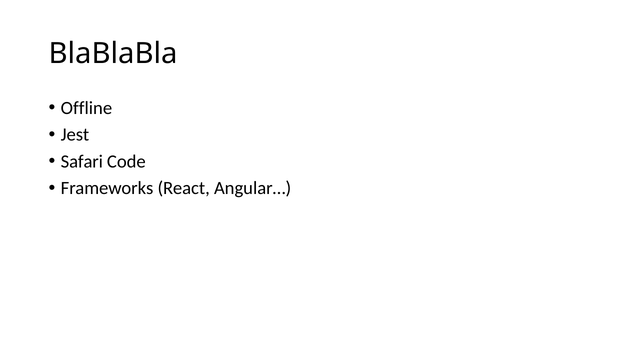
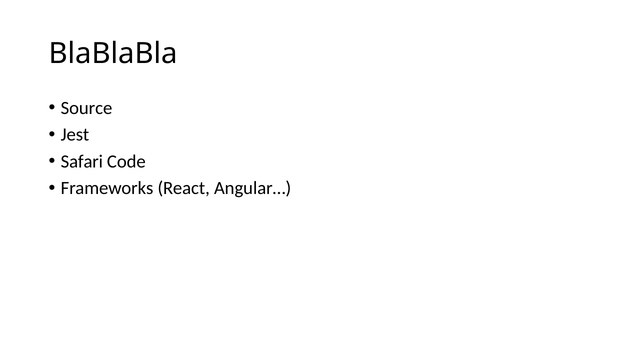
Offline: Offline -> Source (86, 108)
